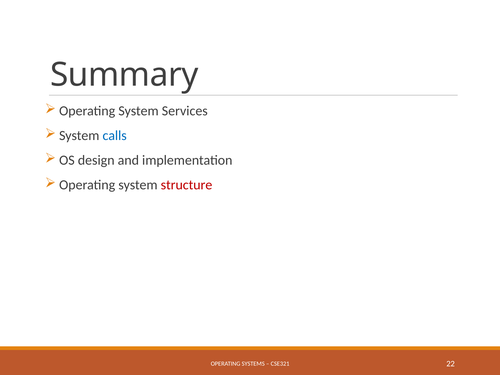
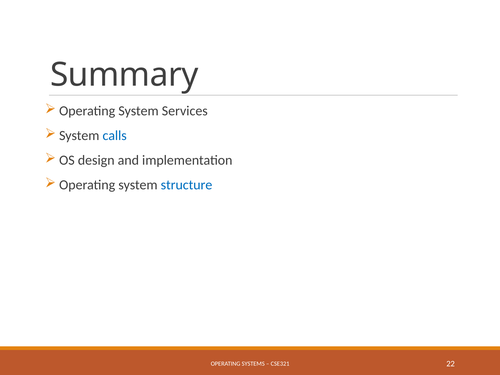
structure colour: red -> blue (186, 185)
